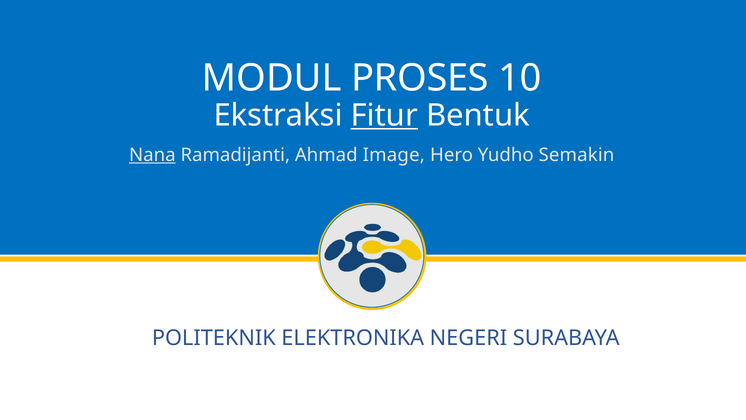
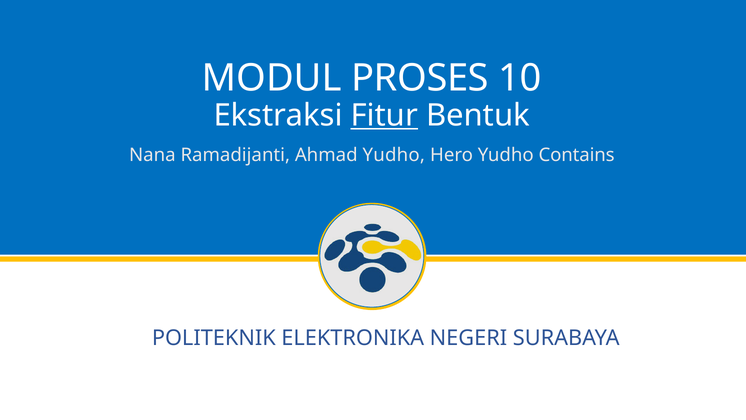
Nana underline: present -> none (152, 155)
Ahmad Image: Image -> Yudho (394, 155)
Semakin: Semakin -> Contains (577, 155)
